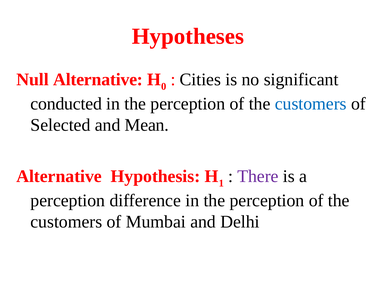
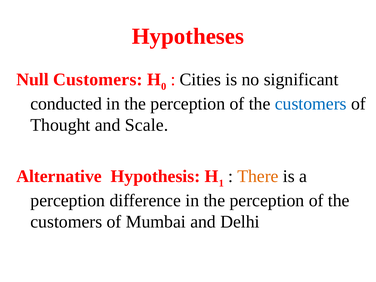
Null Alternative: Alternative -> Customers (98, 80)
Selected: Selected -> Thought (60, 125)
Mean: Mean -> Scale (147, 125)
There colour: purple -> orange (258, 176)
